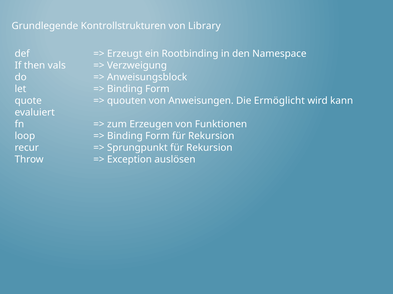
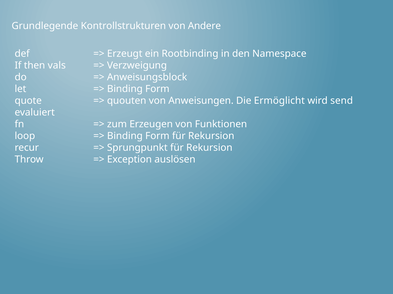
Library: Library -> Andere (204, 26)
kann: kann -> send (342, 101)
